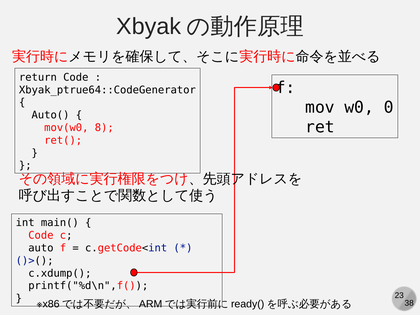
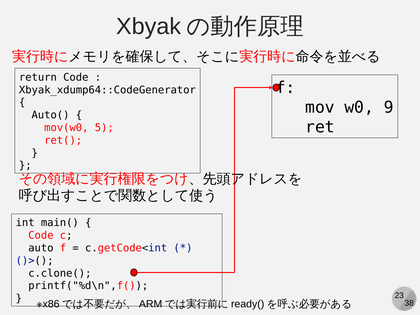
Xbyak_ptrue64::CodeGenerator: Xbyak_ptrue64::CodeGenerator -> Xbyak_xdump64::CodeGenerator (107, 90)
0: 0 -> 9 (389, 107)
8: 8 -> 5 (104, 128)
c.xdump(: c.xdump( -> c.clone( (60, 273)
